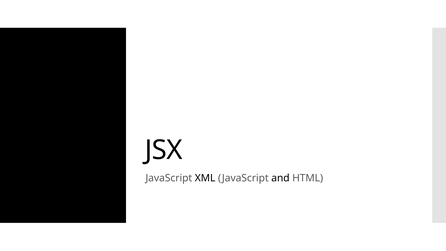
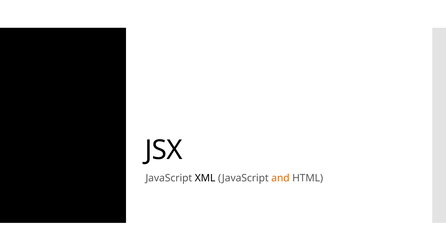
and colour: black -> orange (280, 178)
